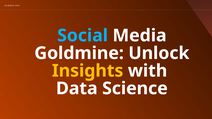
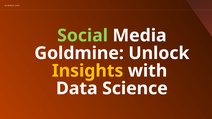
Social colour: light blue -> light green (83, 36)
